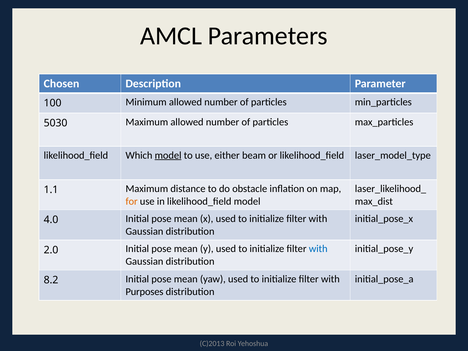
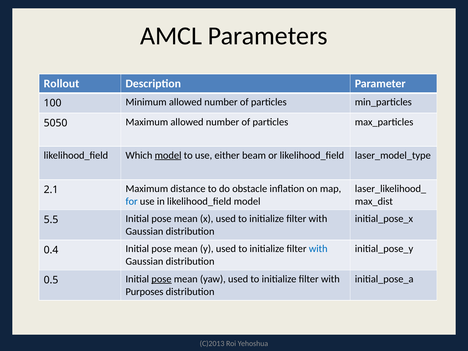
Chosen: Chosen -> Rollout (61, 84)
5030: 5030 -> 5050 (56, 123)
1.1: 1.1 -> 2.1 (51, 190)
for colour: orange -> blue (132, 201)
4.0: 4.0 -> 5.5 (51, 220)
2.0: 2.0 -> 0.4 (51, 250)
8.2: 8.2 -> 0.5 (51, 280)
pose underline: none -> present (161, 279)
